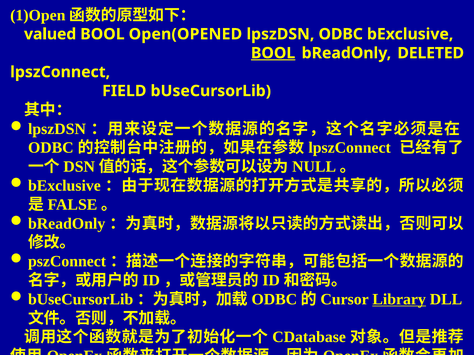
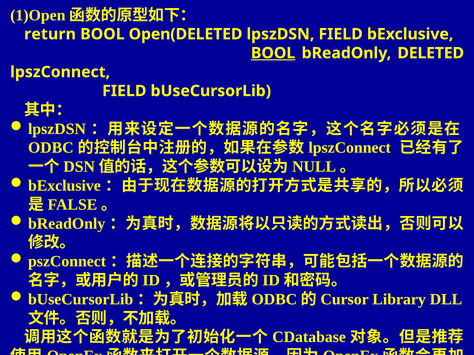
valued: valued -> return (50, 34)
Open(OPENED: Open(OPENED -> Open(DELETED (186, 34)
lpszDSN ODBC: ODBC -> FIELD (341, 34)
Library underline: present -> none (399, 300)
